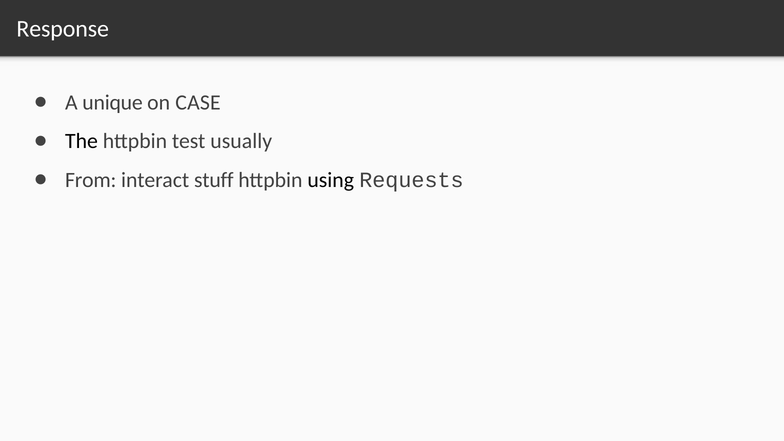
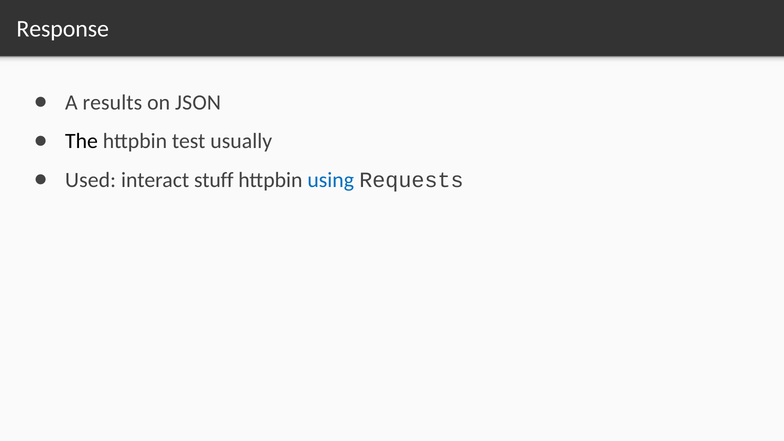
unique: unique -> results (112, 103)
CASE: CASE -> JSON (198, 103)
From: From -> Used (91, 180)
using colour: black -> blue (331, 180)
